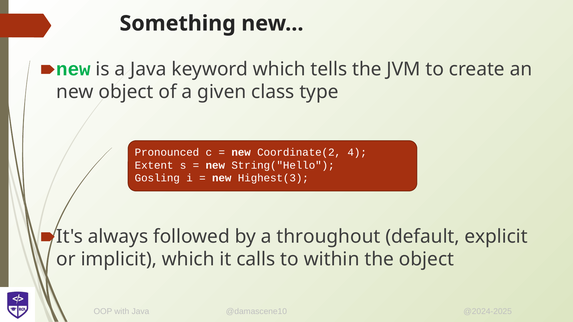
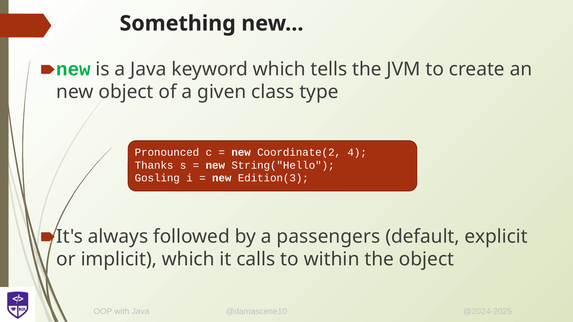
Extent: Extent -> Thanks (154, 165)
Highest(3: Highest(3 -> Edition(3 (273, 178)
throughout: throughout -> passengers (328, 237)
